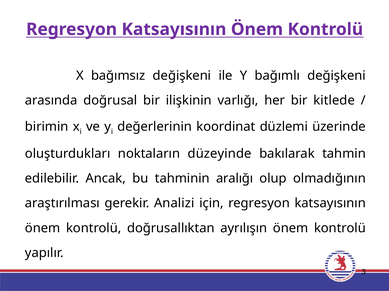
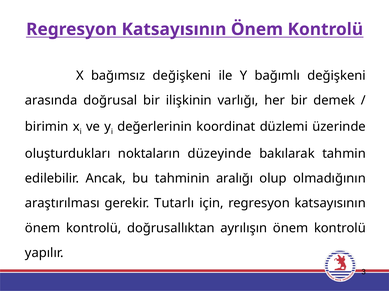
kitlede: kitlede -> demek (334, 101)
Analizi: Analizi -> Tutarlı (174, 204)
